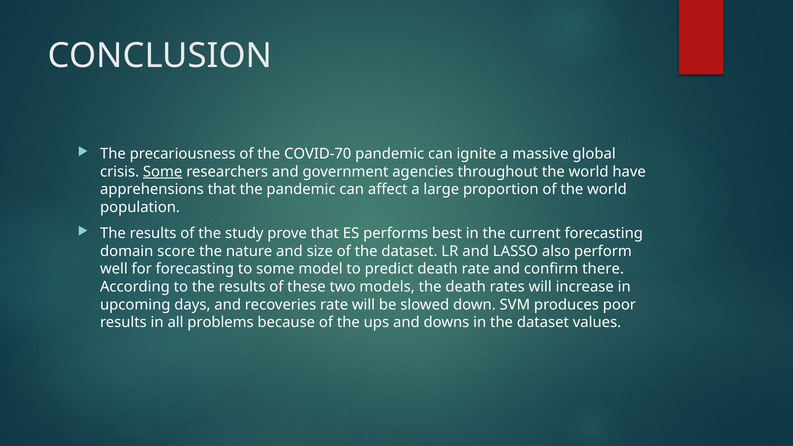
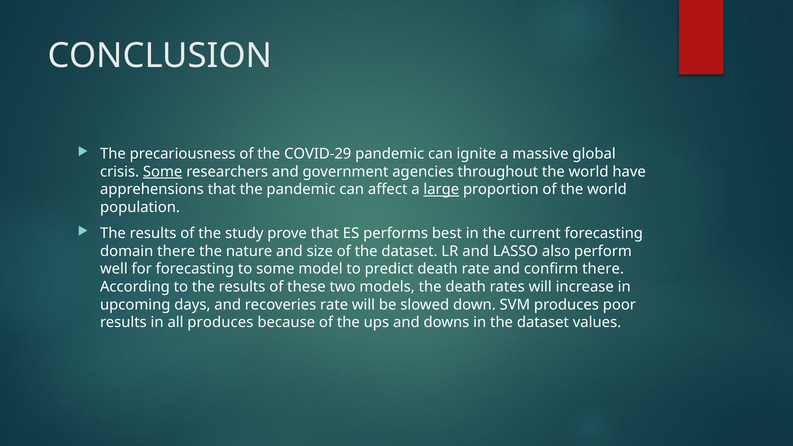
COVID-70: COVID-70 -> COVID-29 (318, 154)
large underline: none -> present (441, 189)
domain score: score -> there (176, 251)
all problems: problems -> produces (220, 323)
